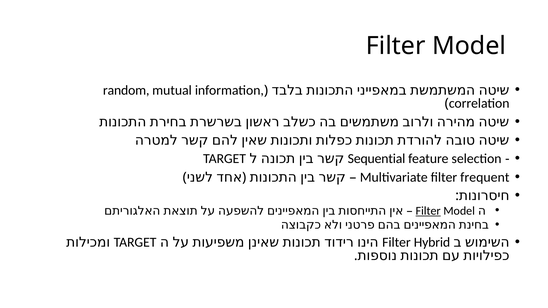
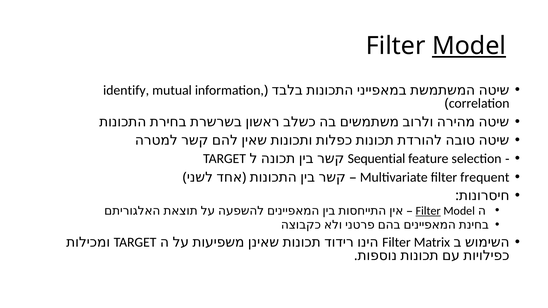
Model underline: none -> present (469, 46)
random: random -> identify (126, 90)
Hybrid: Hybrid -> Matrix (432, 243)
